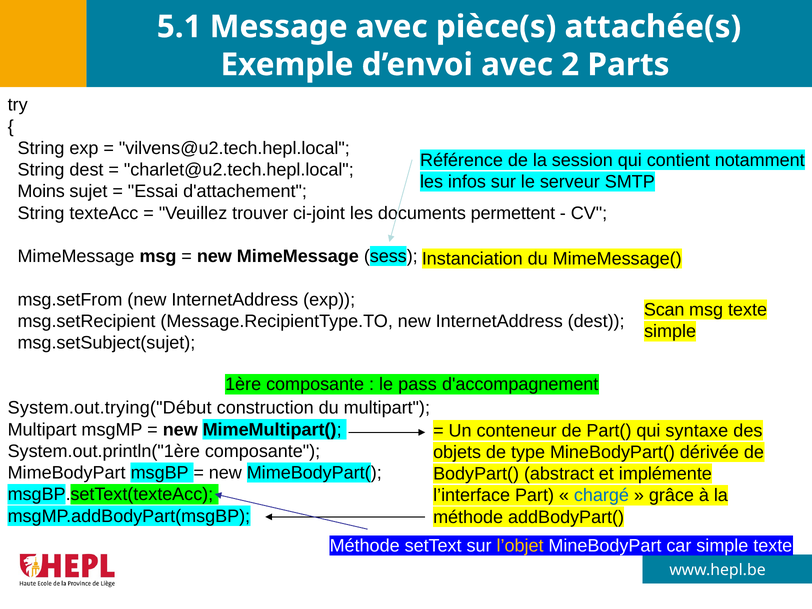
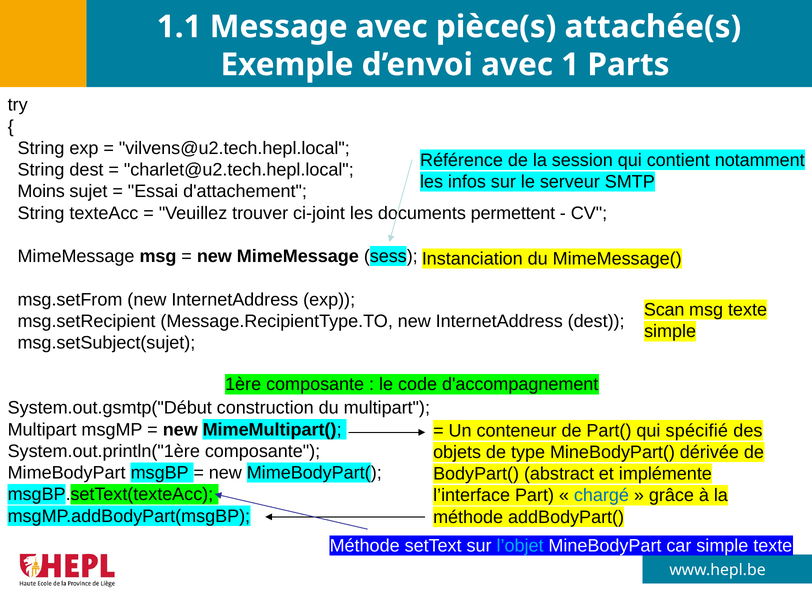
5.1: 5.1 -> 1.1 (179, 27)
2: 2 -> 1 (570, 65)
pass: pass -> code (418, 385)
System.out.trying("Début: System.out.trying("Début -> System.out.gsmtp("Début (110, 408)
syntaxe: syntaxe -> spécifié (697, 431)
l’objet colour: yellow -> light blue (520, 546)
